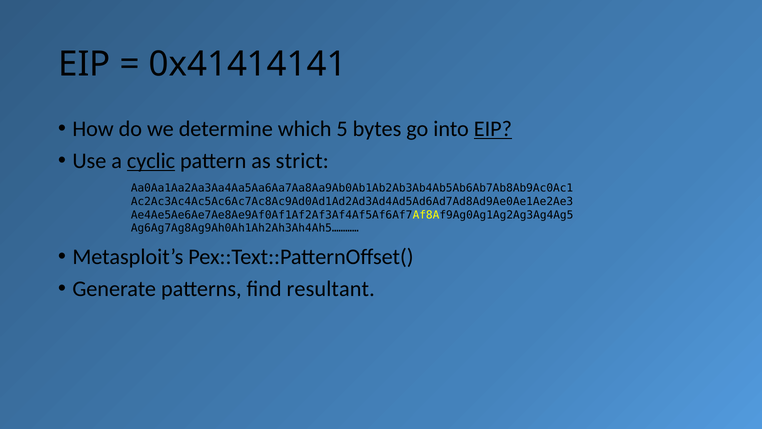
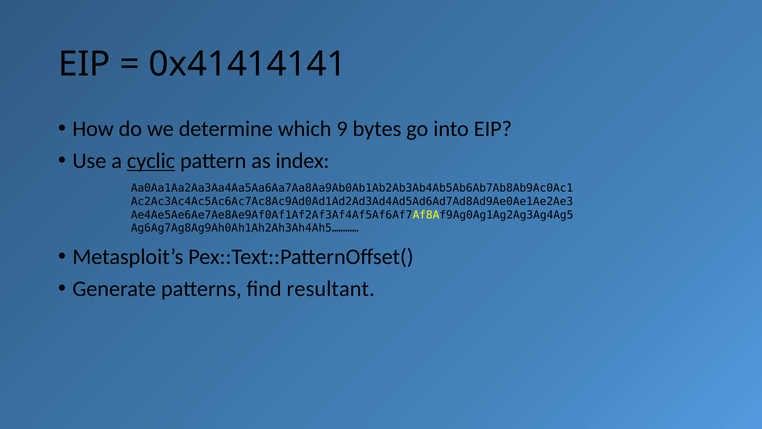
5: 5 -> 9 (342, 129)
EIP underline: present -> none (493, 129)
strict: strict -> index (302, 161)
